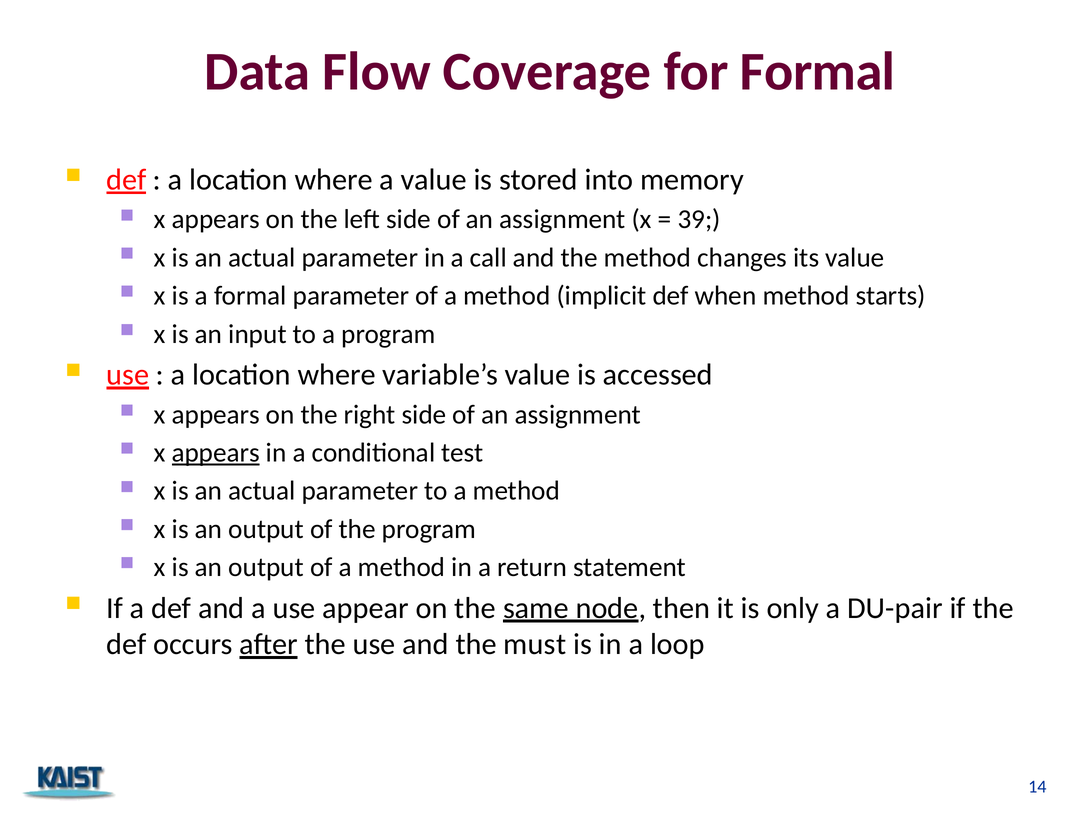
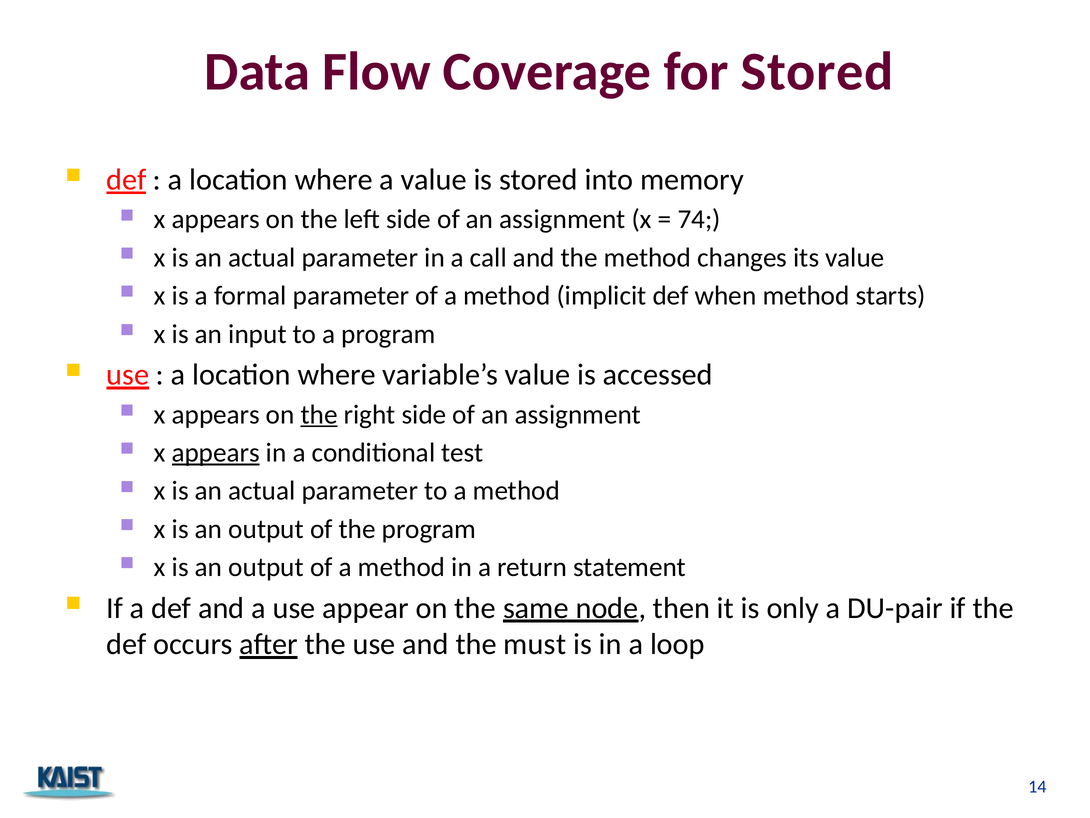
for Formal: Formal -> Stored (817, 72)
39: 39 -> 74 (699, 219)
the underline: none -> present (319, 414)
